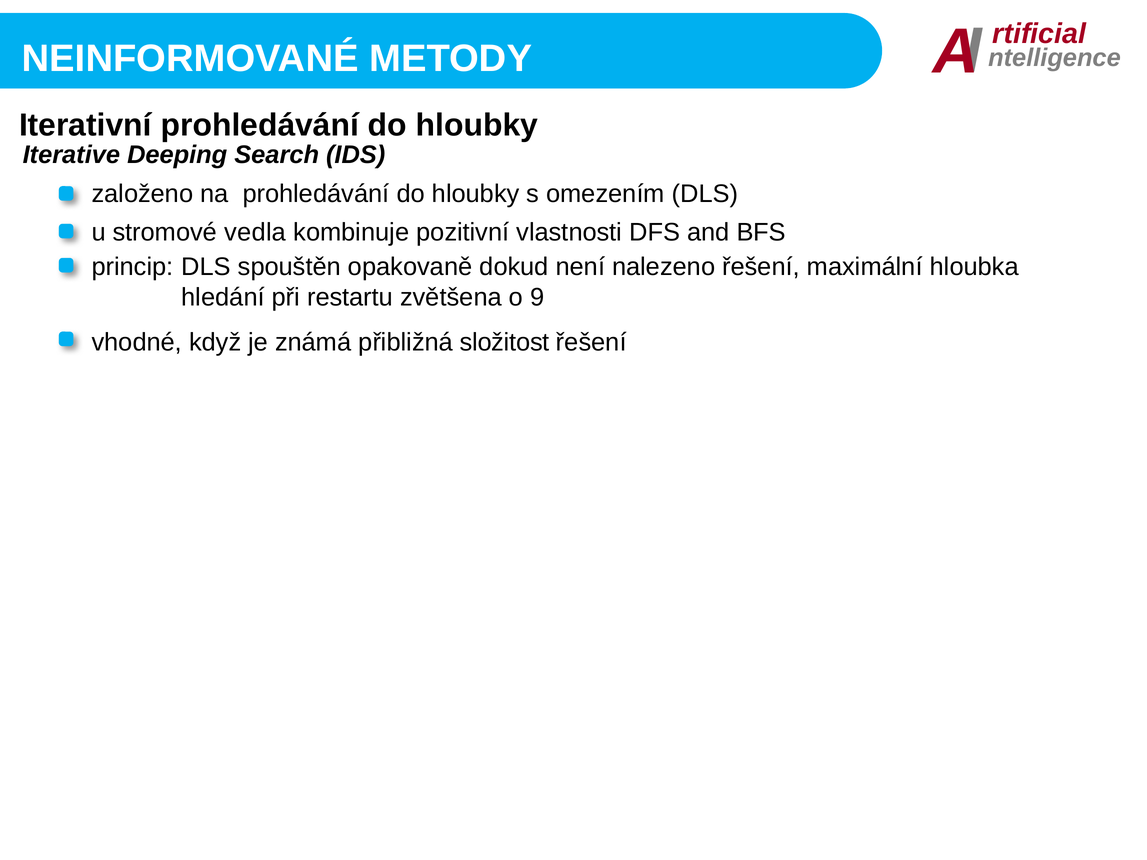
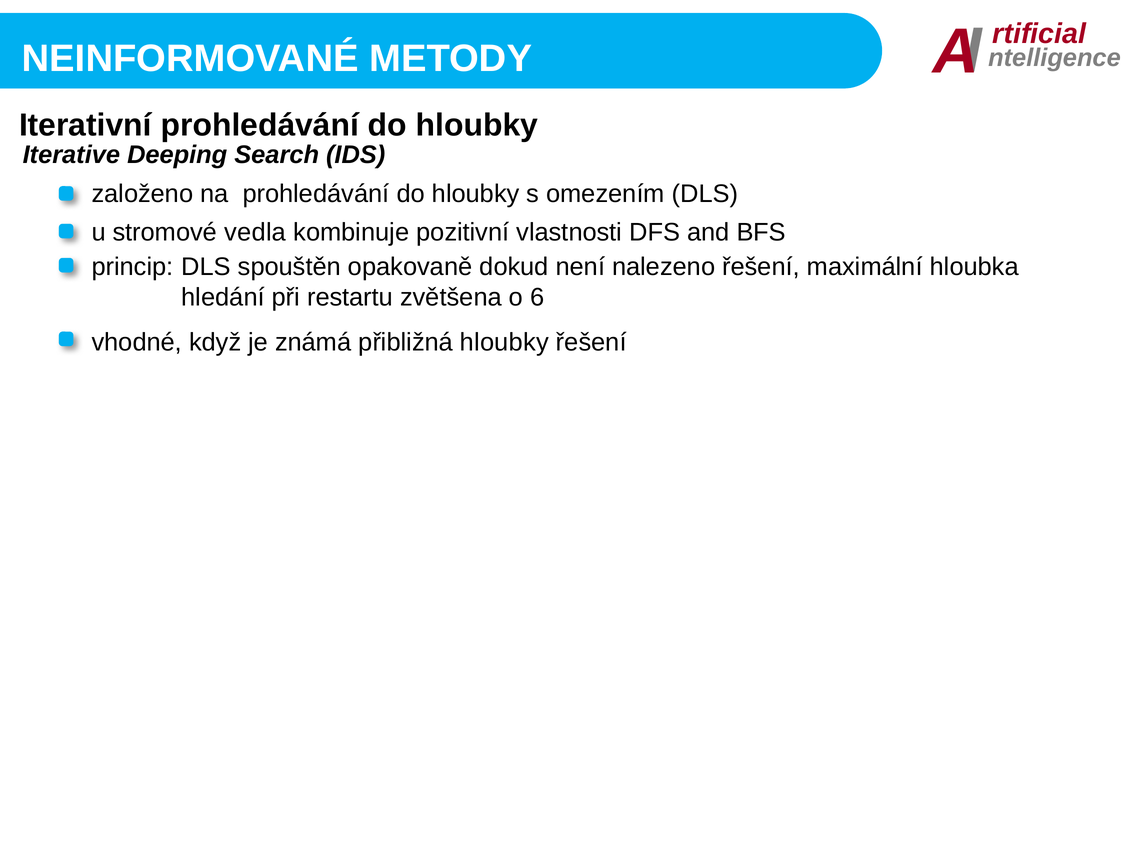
9: 9 -> 6 (537, 298)
přibližná složitost: složitost -> hloubky (504, 342)
